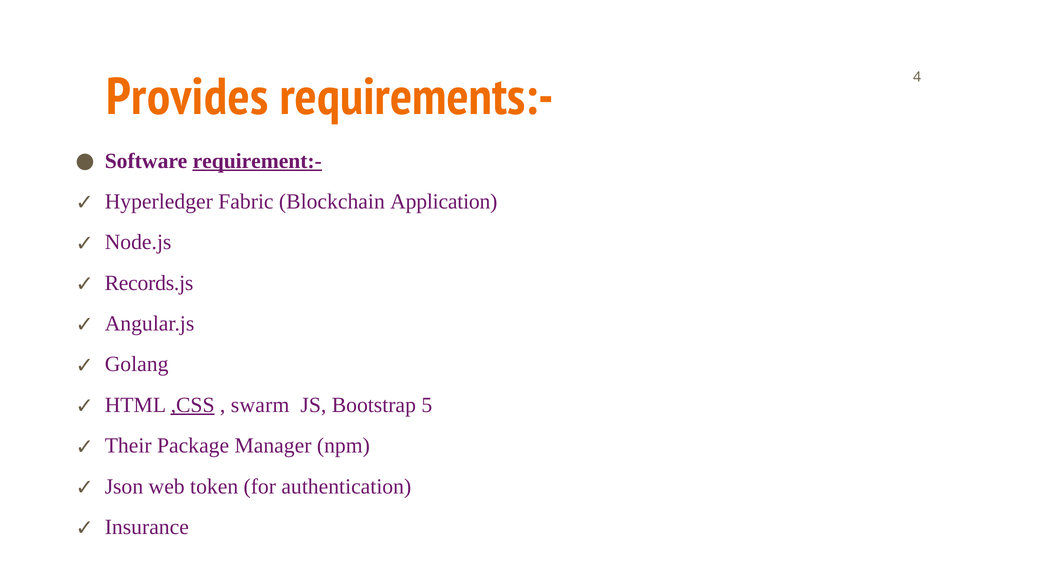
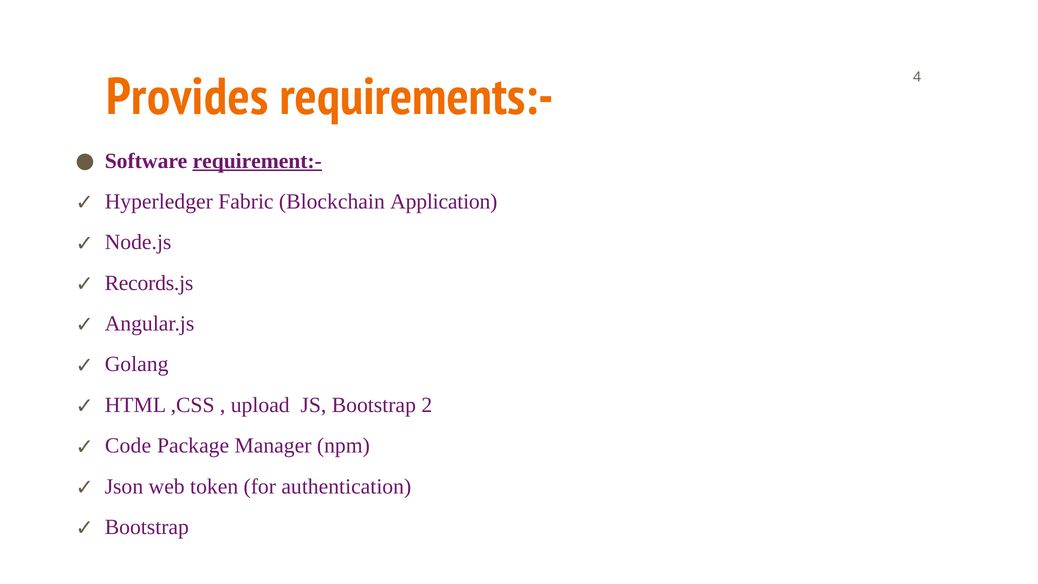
,CSS underline: present -> none (193, 405)
swarm: swarm -> upload (260, 405)
5: 5 -> 2 (427, 405)
Their: Their -> Code (128, 446)
Insurance: Insurance -> Bootstrap (147, 527)
